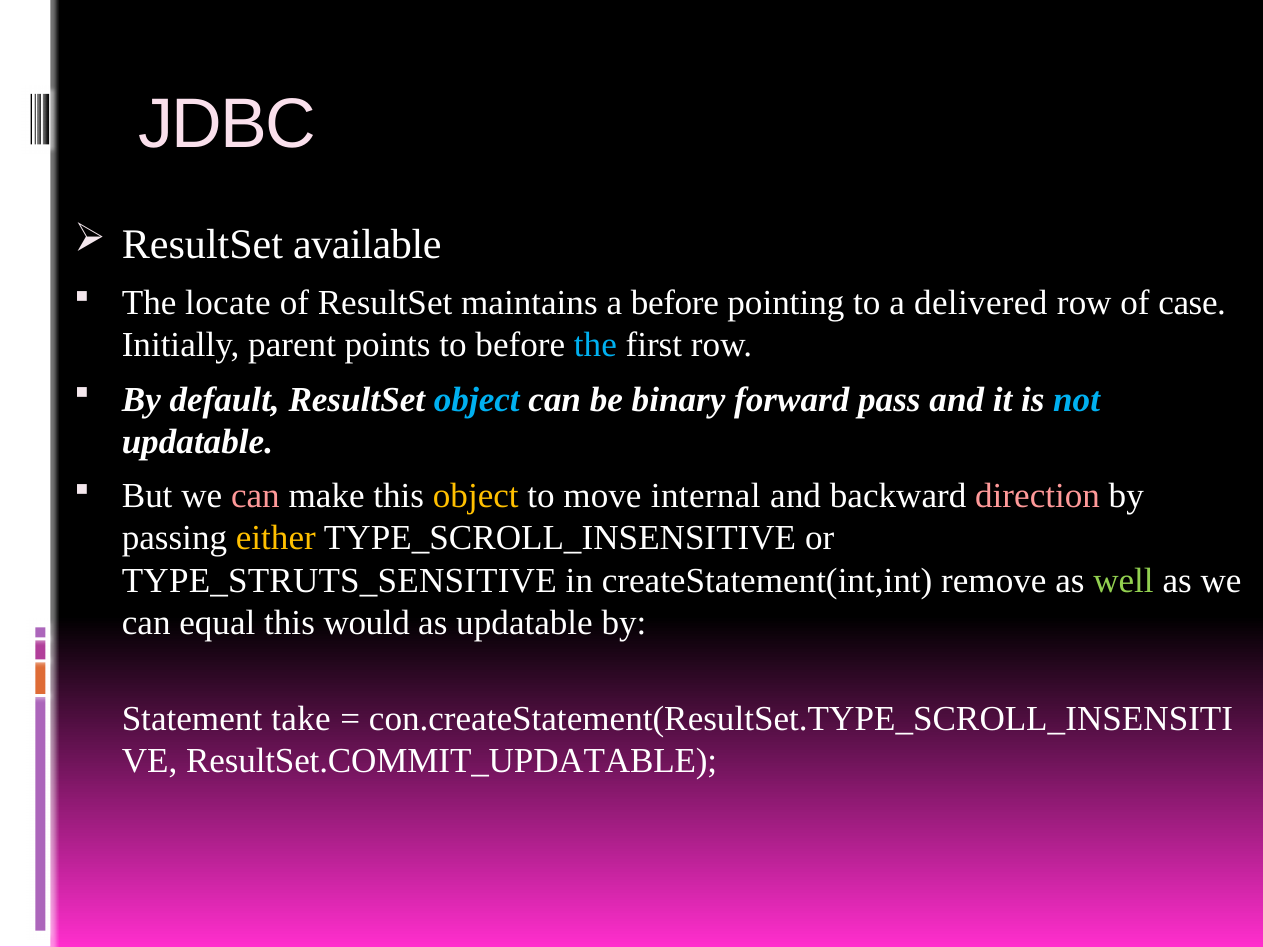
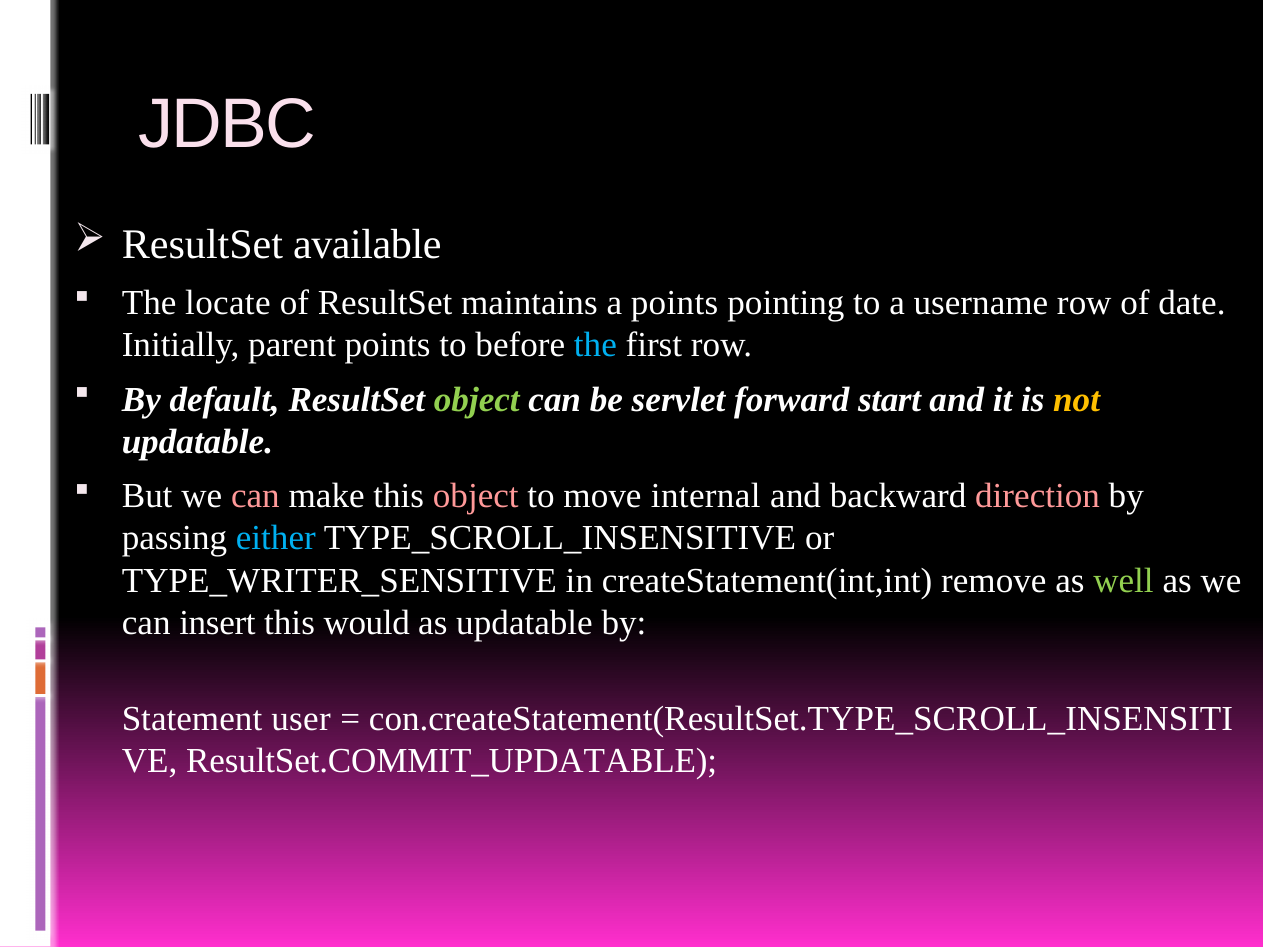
a before: before -> points (675, 303)
delivered: delivered -> username (981, 303)
case: case -> date (1192, 303)
object colour: light blue -> light green (477, 400)
binary: binary -> servlet (679, 400)
pass: pass -> start (890, 400)
not colour: light blue -> yellow (1077, 400)
object colour: yellow -> pink (476, 496)
either colour: yellow -> light blue (276, 538)
TYPE_STRUTS_SENSITIVE: TYPE_STRUTS_SENSITIVE -> TYPE_WRITER_SENSITIVE (339, 581)
equal: equal -> insert (217, 623)
take: take -> user (301, 719)
